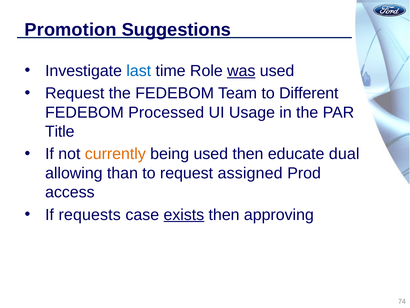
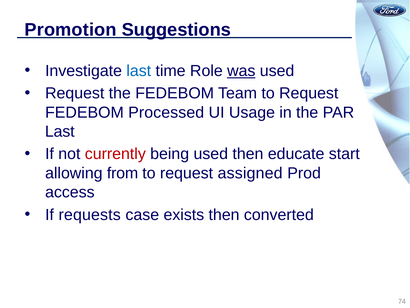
Team to Different: Different -> Request (309, 93)
Title: Title -> Last (60, 131)
currently colour: orange -> red (115, 154)
dual: dual -> start (344, 154)
than: than -> from (123, 173)
exists underline: present -> none (184, 214)
approving: approving -> converted (279, 214)
